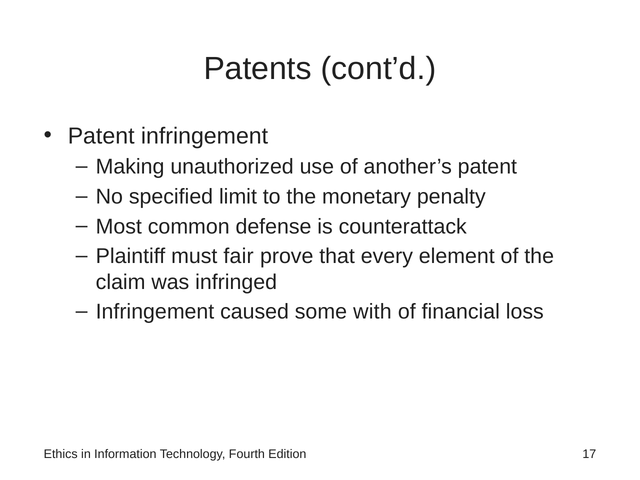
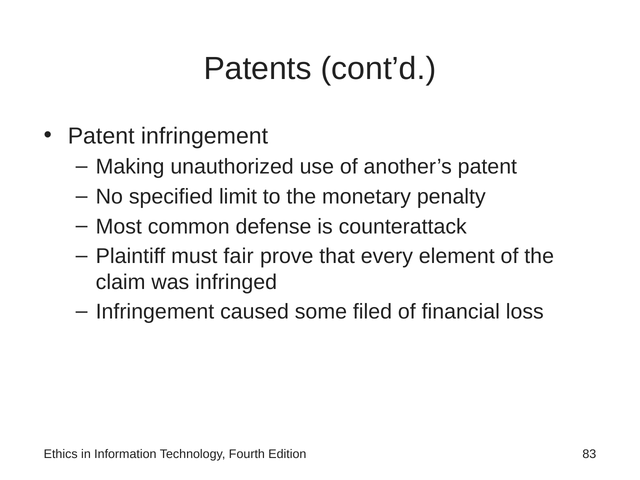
with: with -> filed (373, 312)
17: 17 -> 83 (589, 454)
